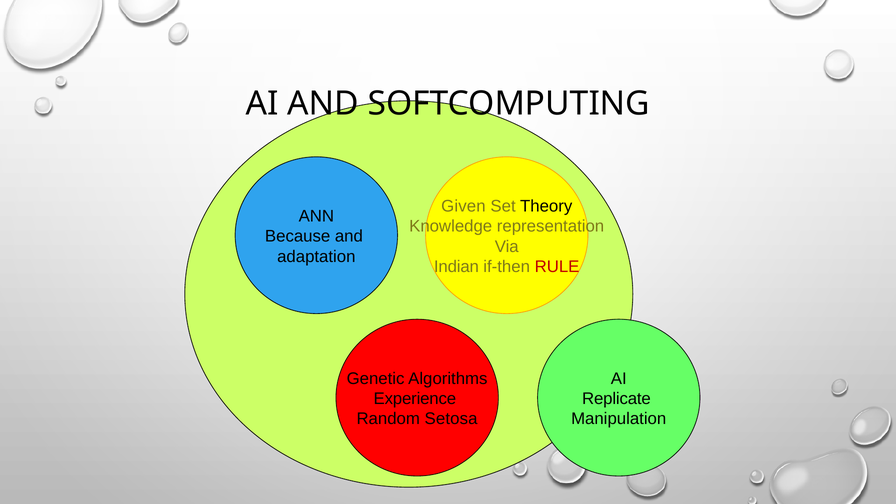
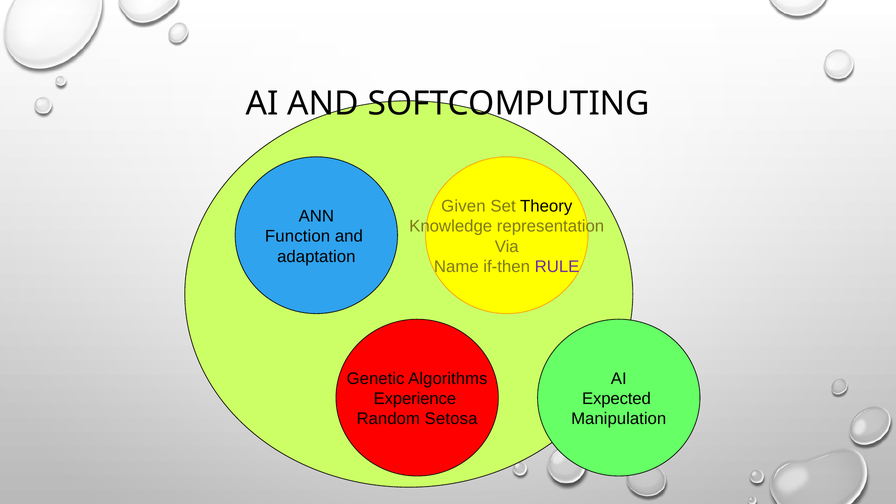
Because: Because -> Function (298, 236)
Indian: Indian -> Name (456, 267)
RULE colour: red -> purple (557, 267)
Replicate: Replicate -> Expected (616, 399)
